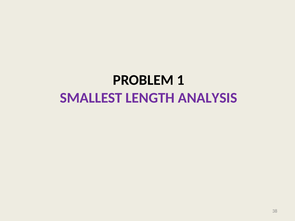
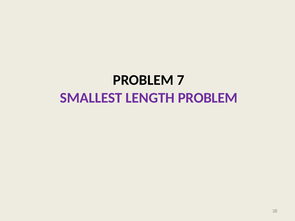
1: 1 -> 7 (181, 80)
LENGTH ANALYSIS: ANALYSIS -> PROBLEM (208, 98)
